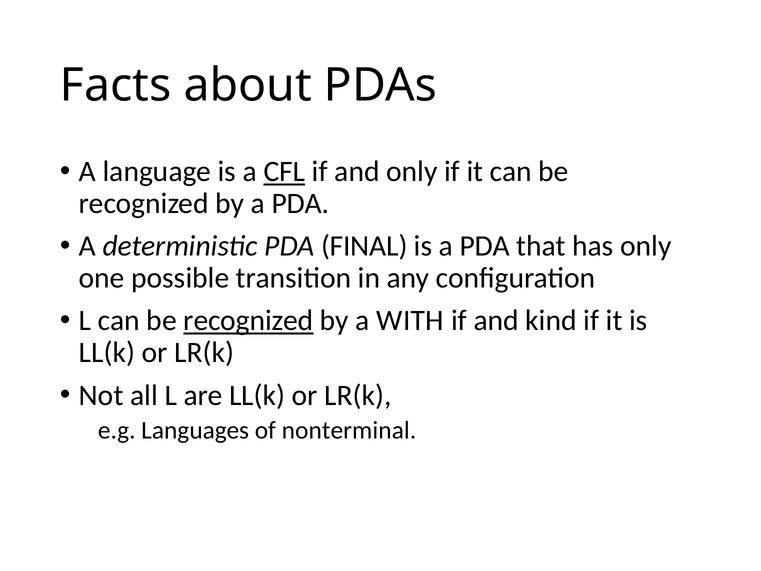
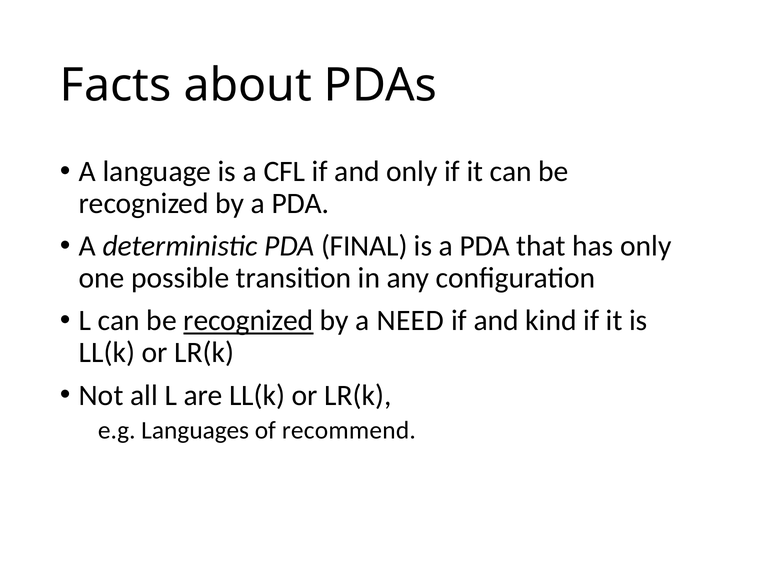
CFL underline: present -> none (284, 172)
WITH: WITH -> NEED (410, 321)
nonterminal: nonterminal -> recommend (349, 430)
